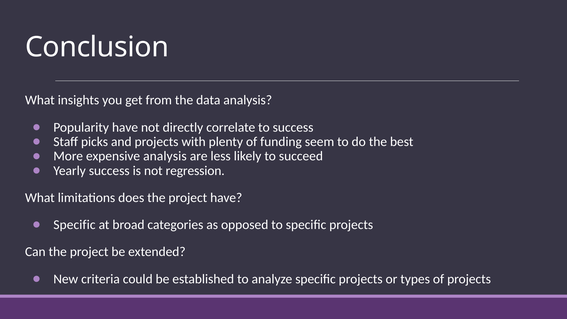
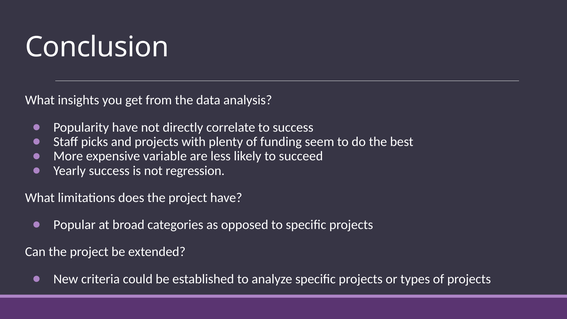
expensive analysis: analysis -> variable (165, 156)
Specific: Specific -> Popular (74, 225)
